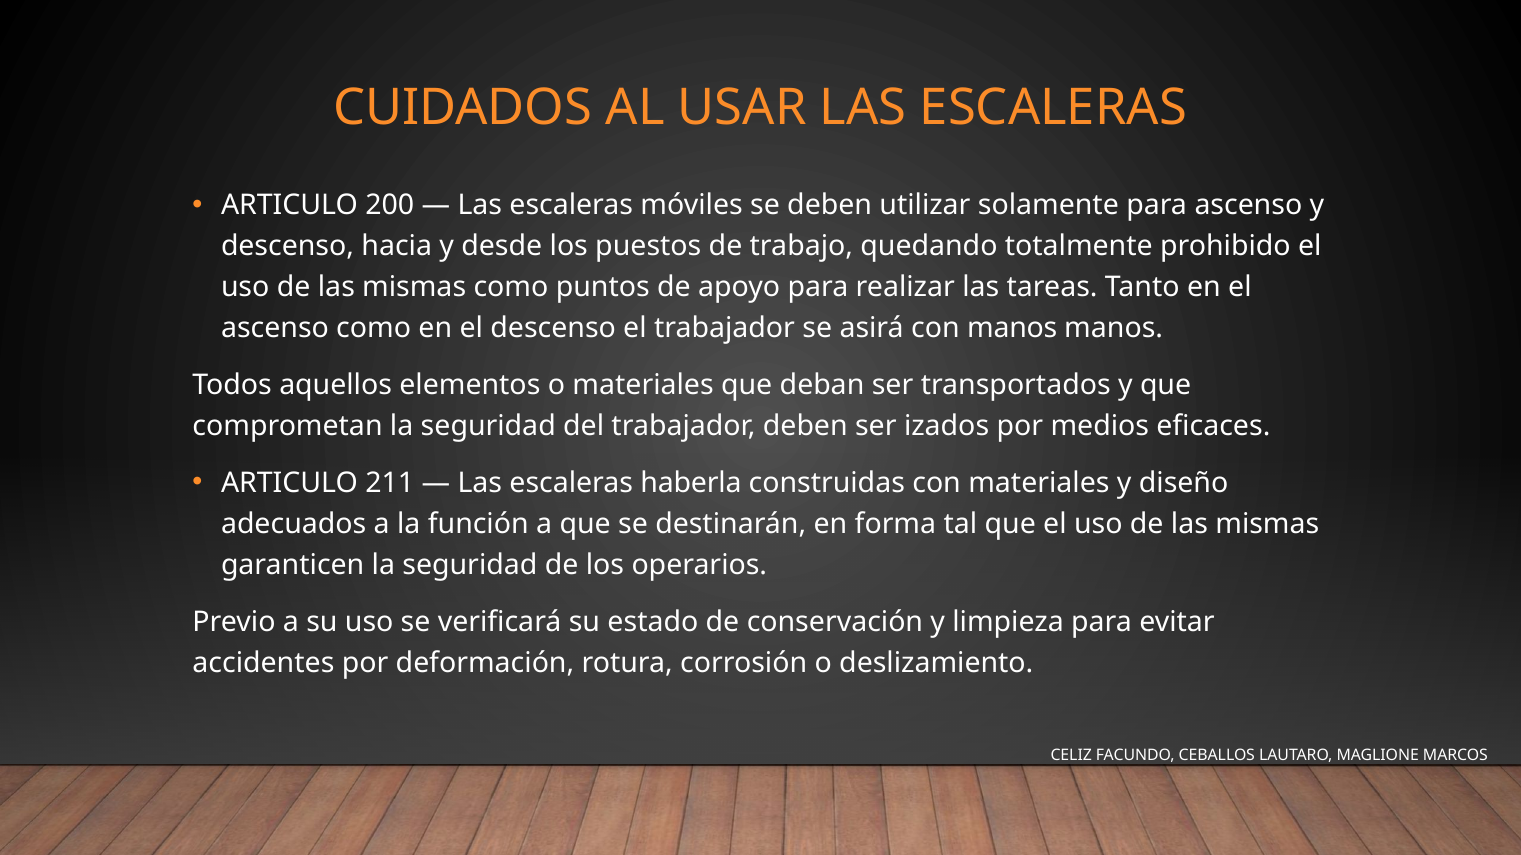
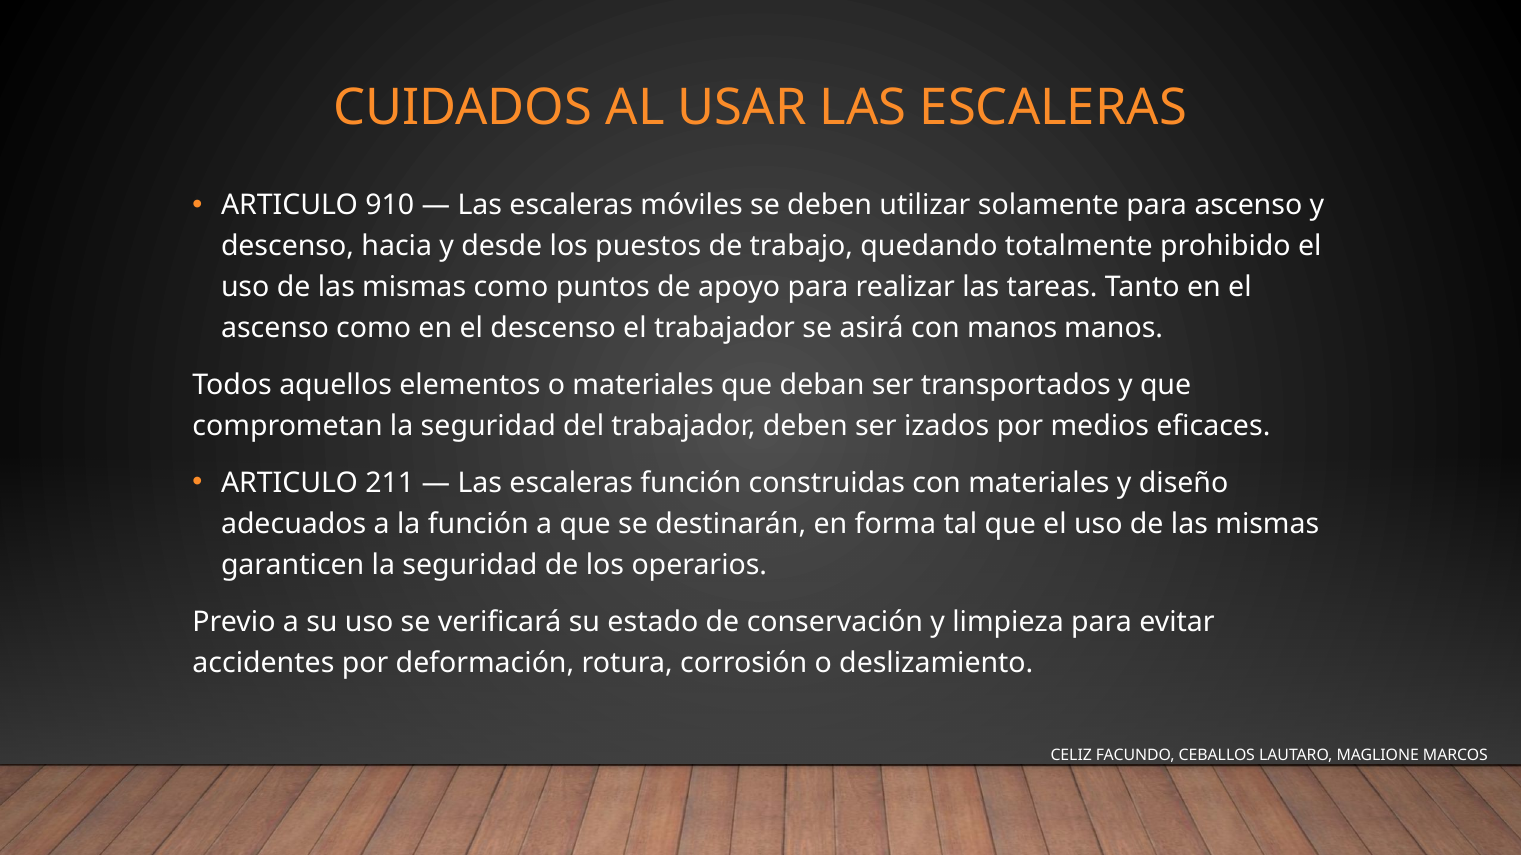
200: 200 -> 910 (390, 205)
escaleras haberla: haberla -> función (691, 483)
